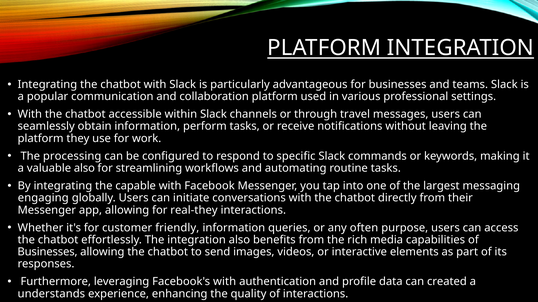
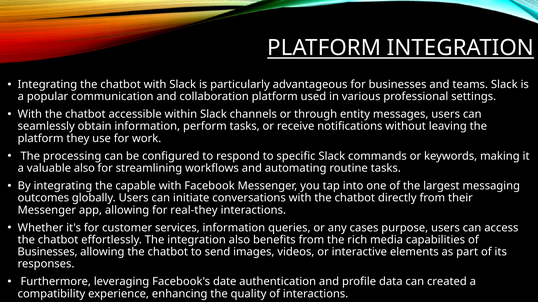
travel: travel -> entity (355, 114)
engaging: engaging -> outcomes (43, 198)
friendly: friendly -> services (177, 228)
often: often -> cases (364, 228)
Facebook's with: with -> date (225, 282)
understands: understands -> compatibility (51, 294)
